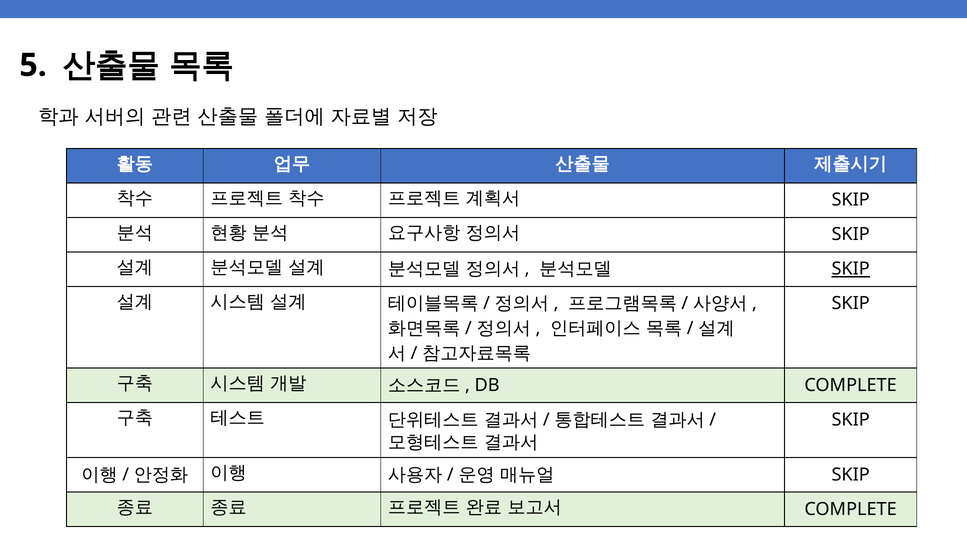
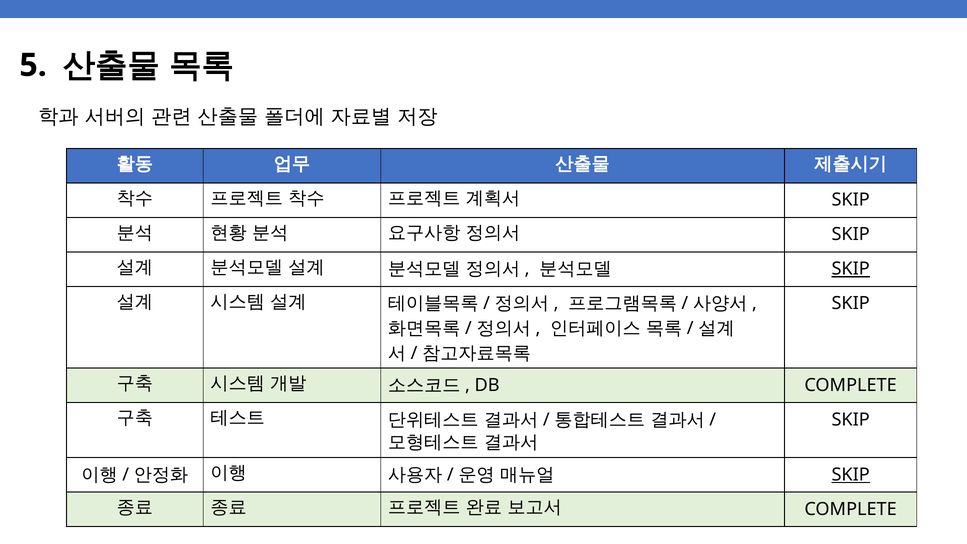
SKIP underline: none -> present (851, 475)
